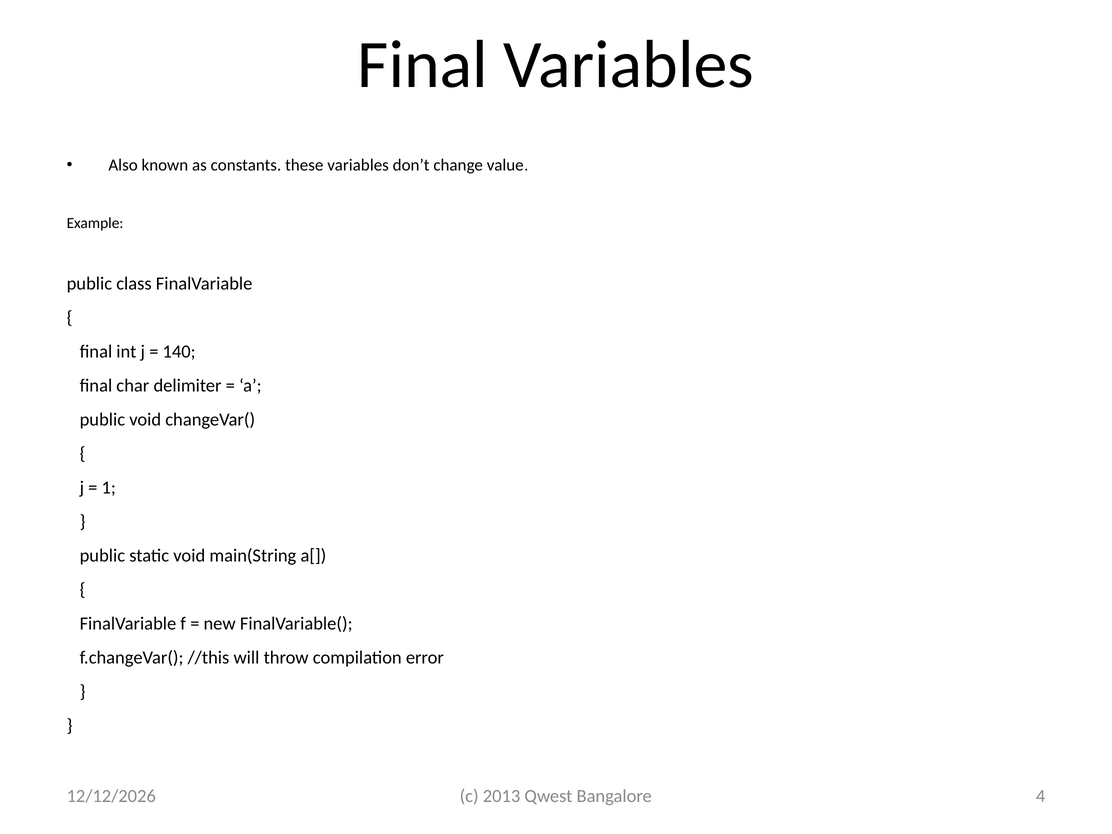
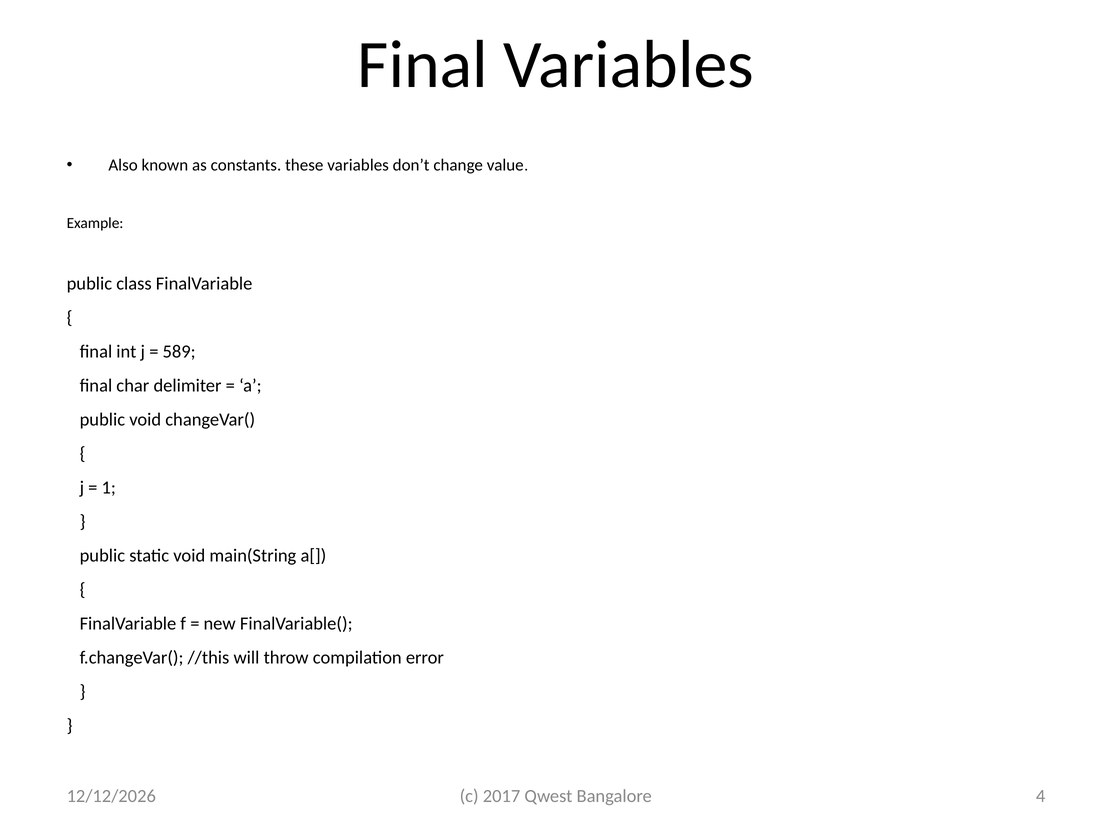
140: 140 -> 589 (179, 352)
2013: 2013 -> 2017 (502, 796)
